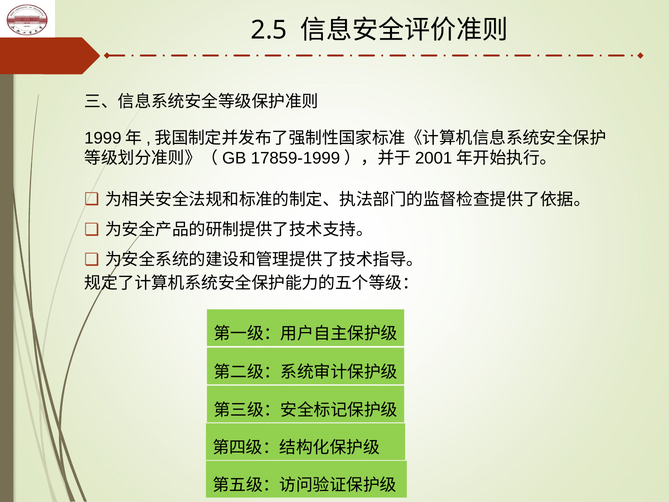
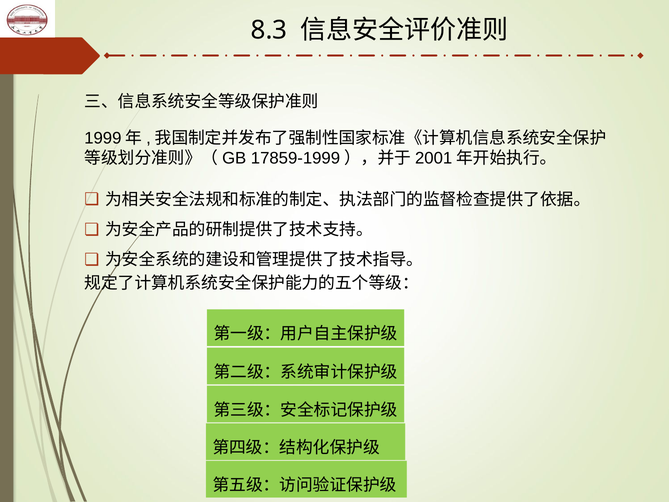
2.5: 2.5 -> 8.3 (269, 30)
